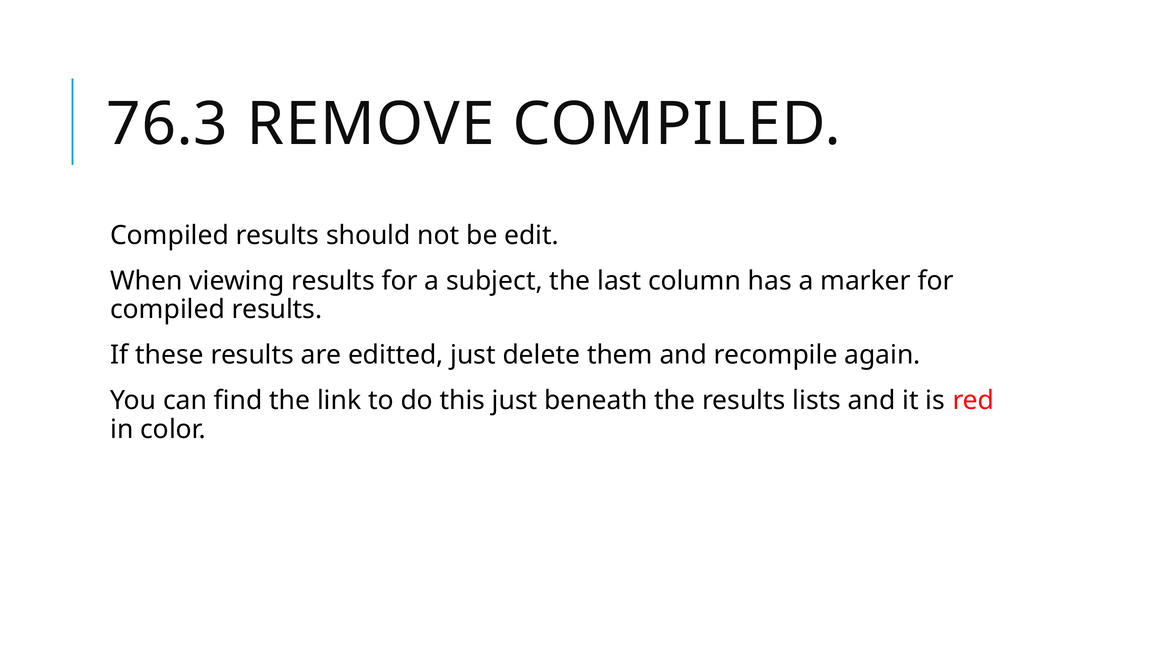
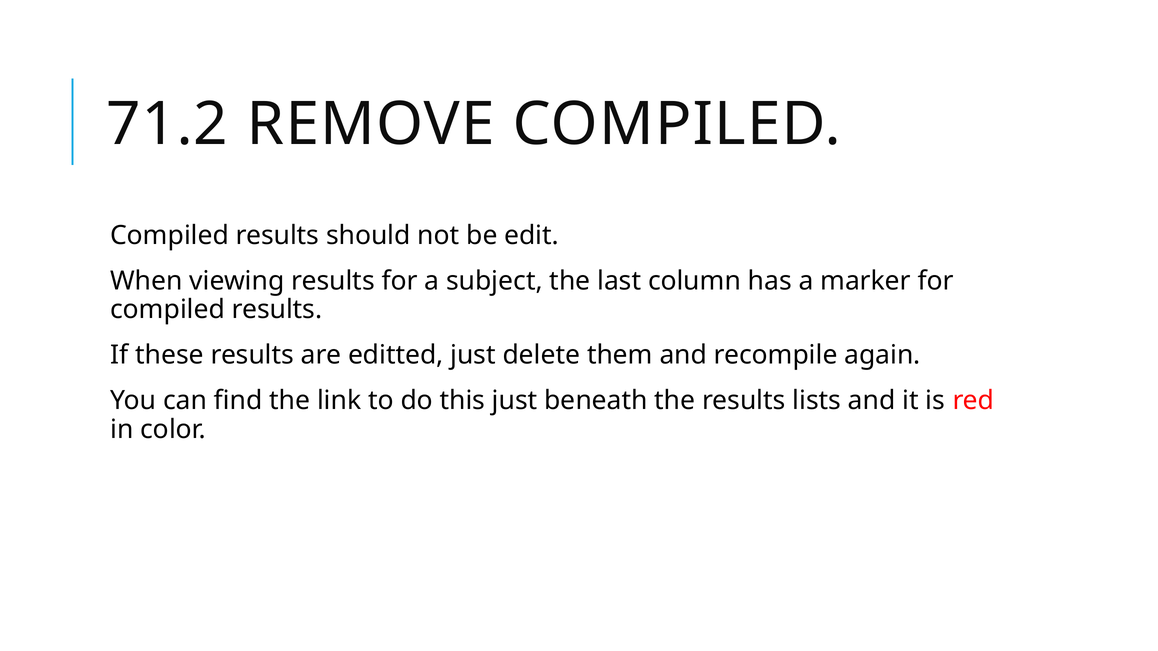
76.3: 76.3 -> 71.2 (167, 124)
